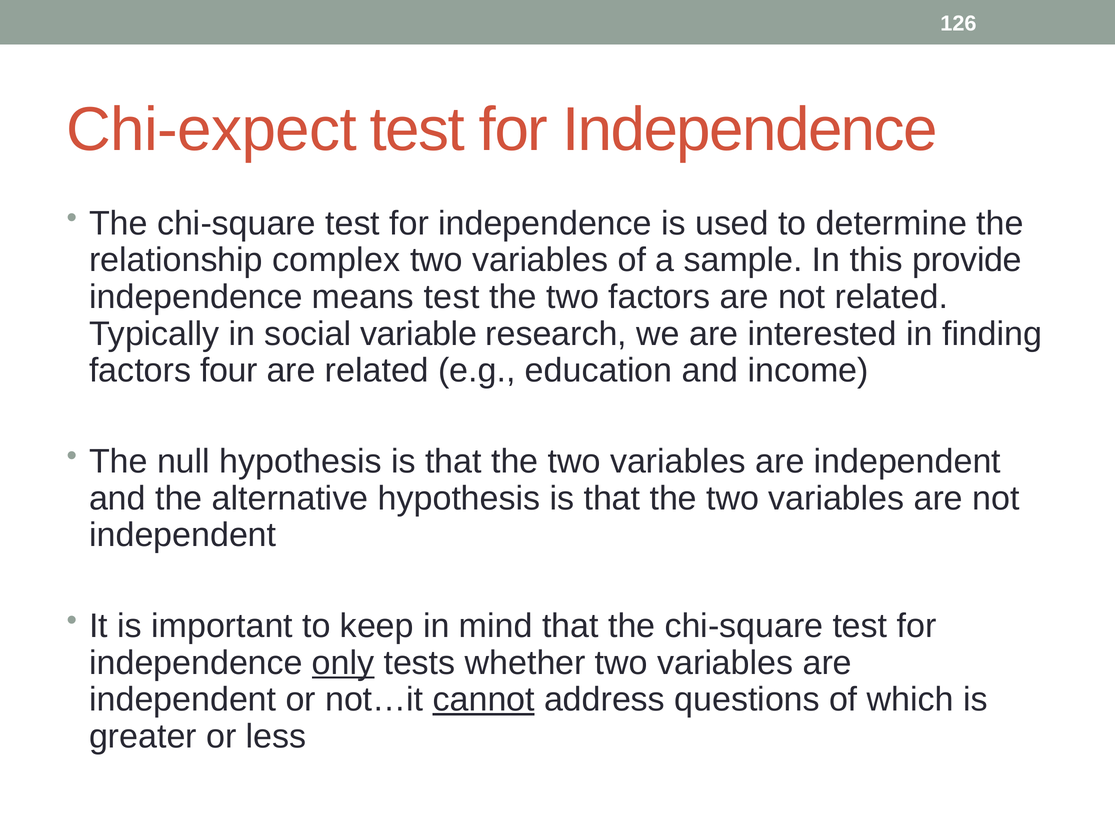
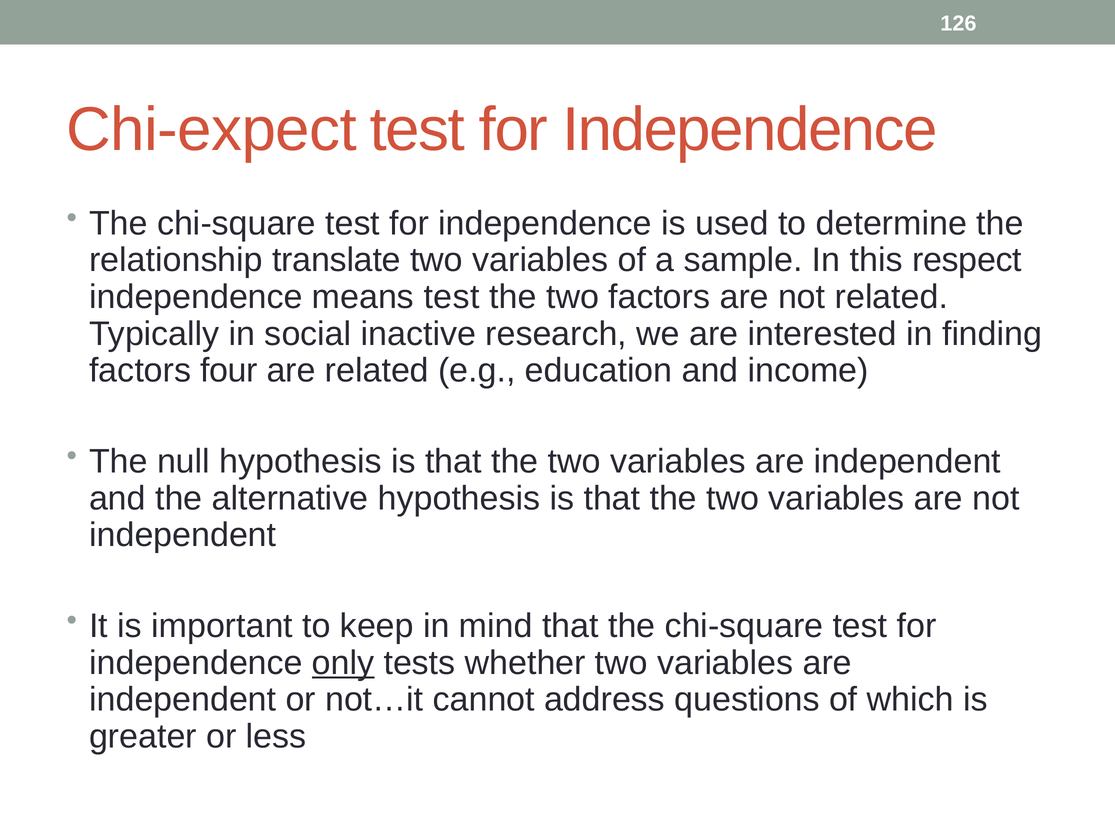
complex: complex -> translate (336, 260)
provide: provide -> respect (967, 260)
variable: variable -> inactive (418, 334)
cannot underline: present -> none (484, 700)
